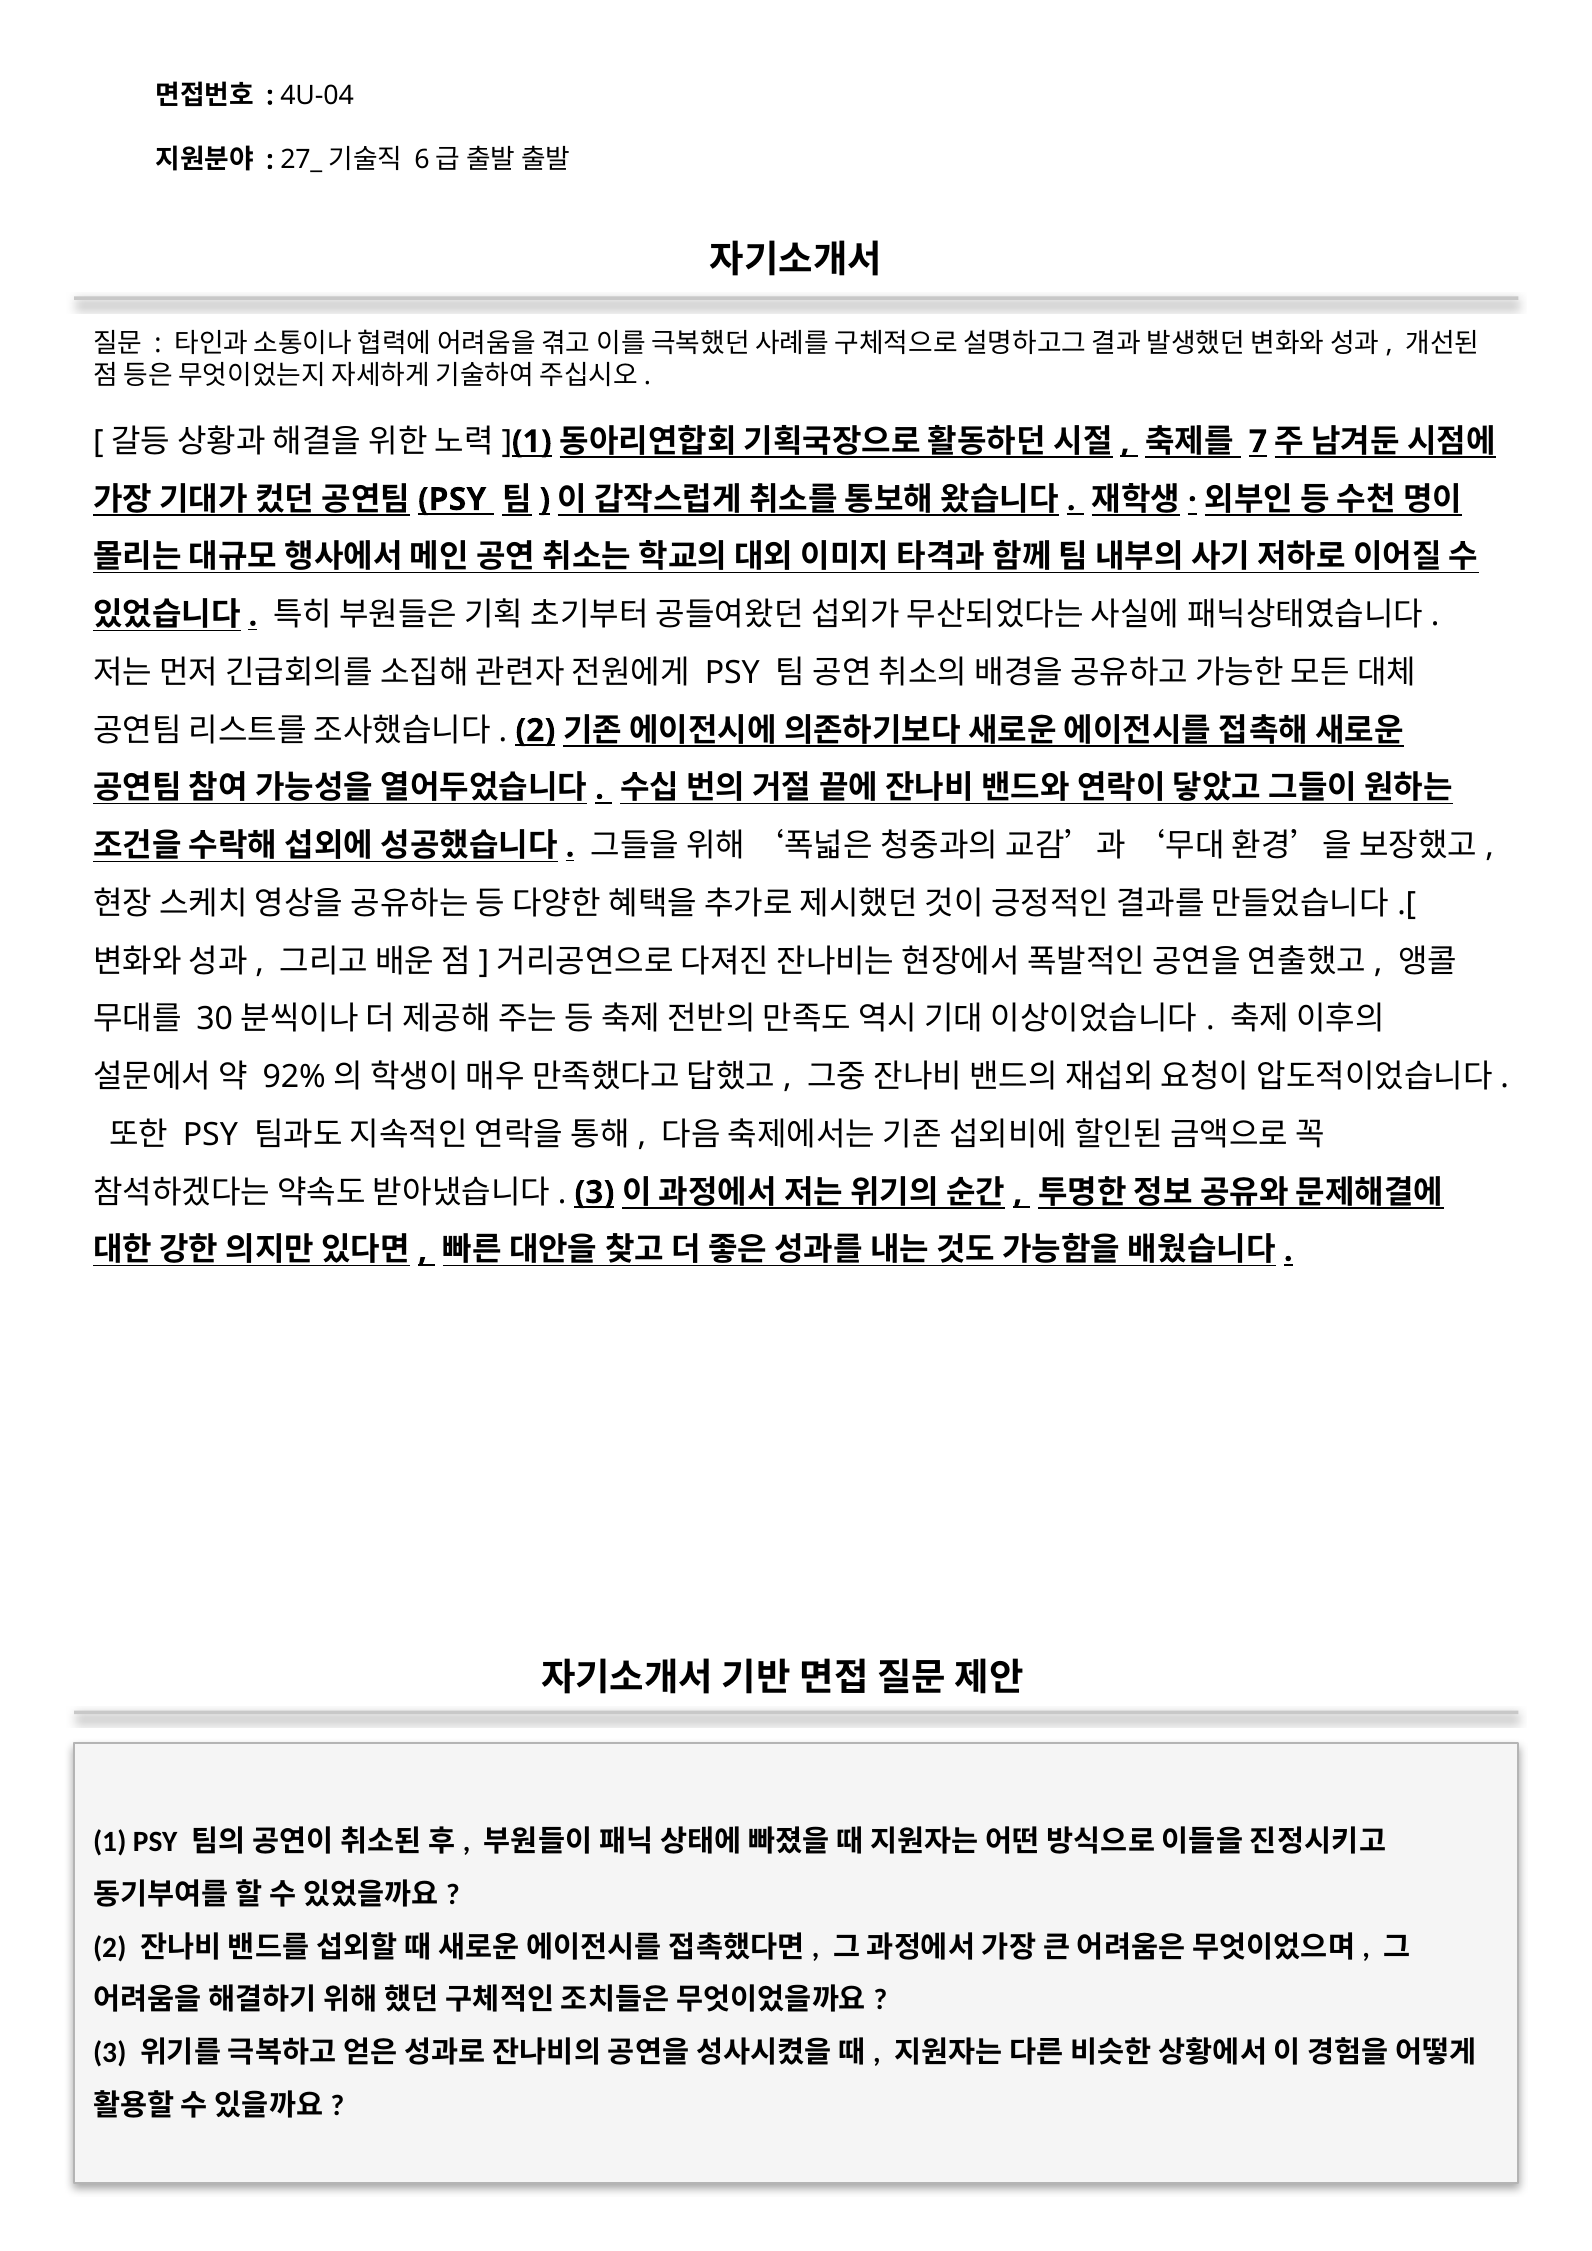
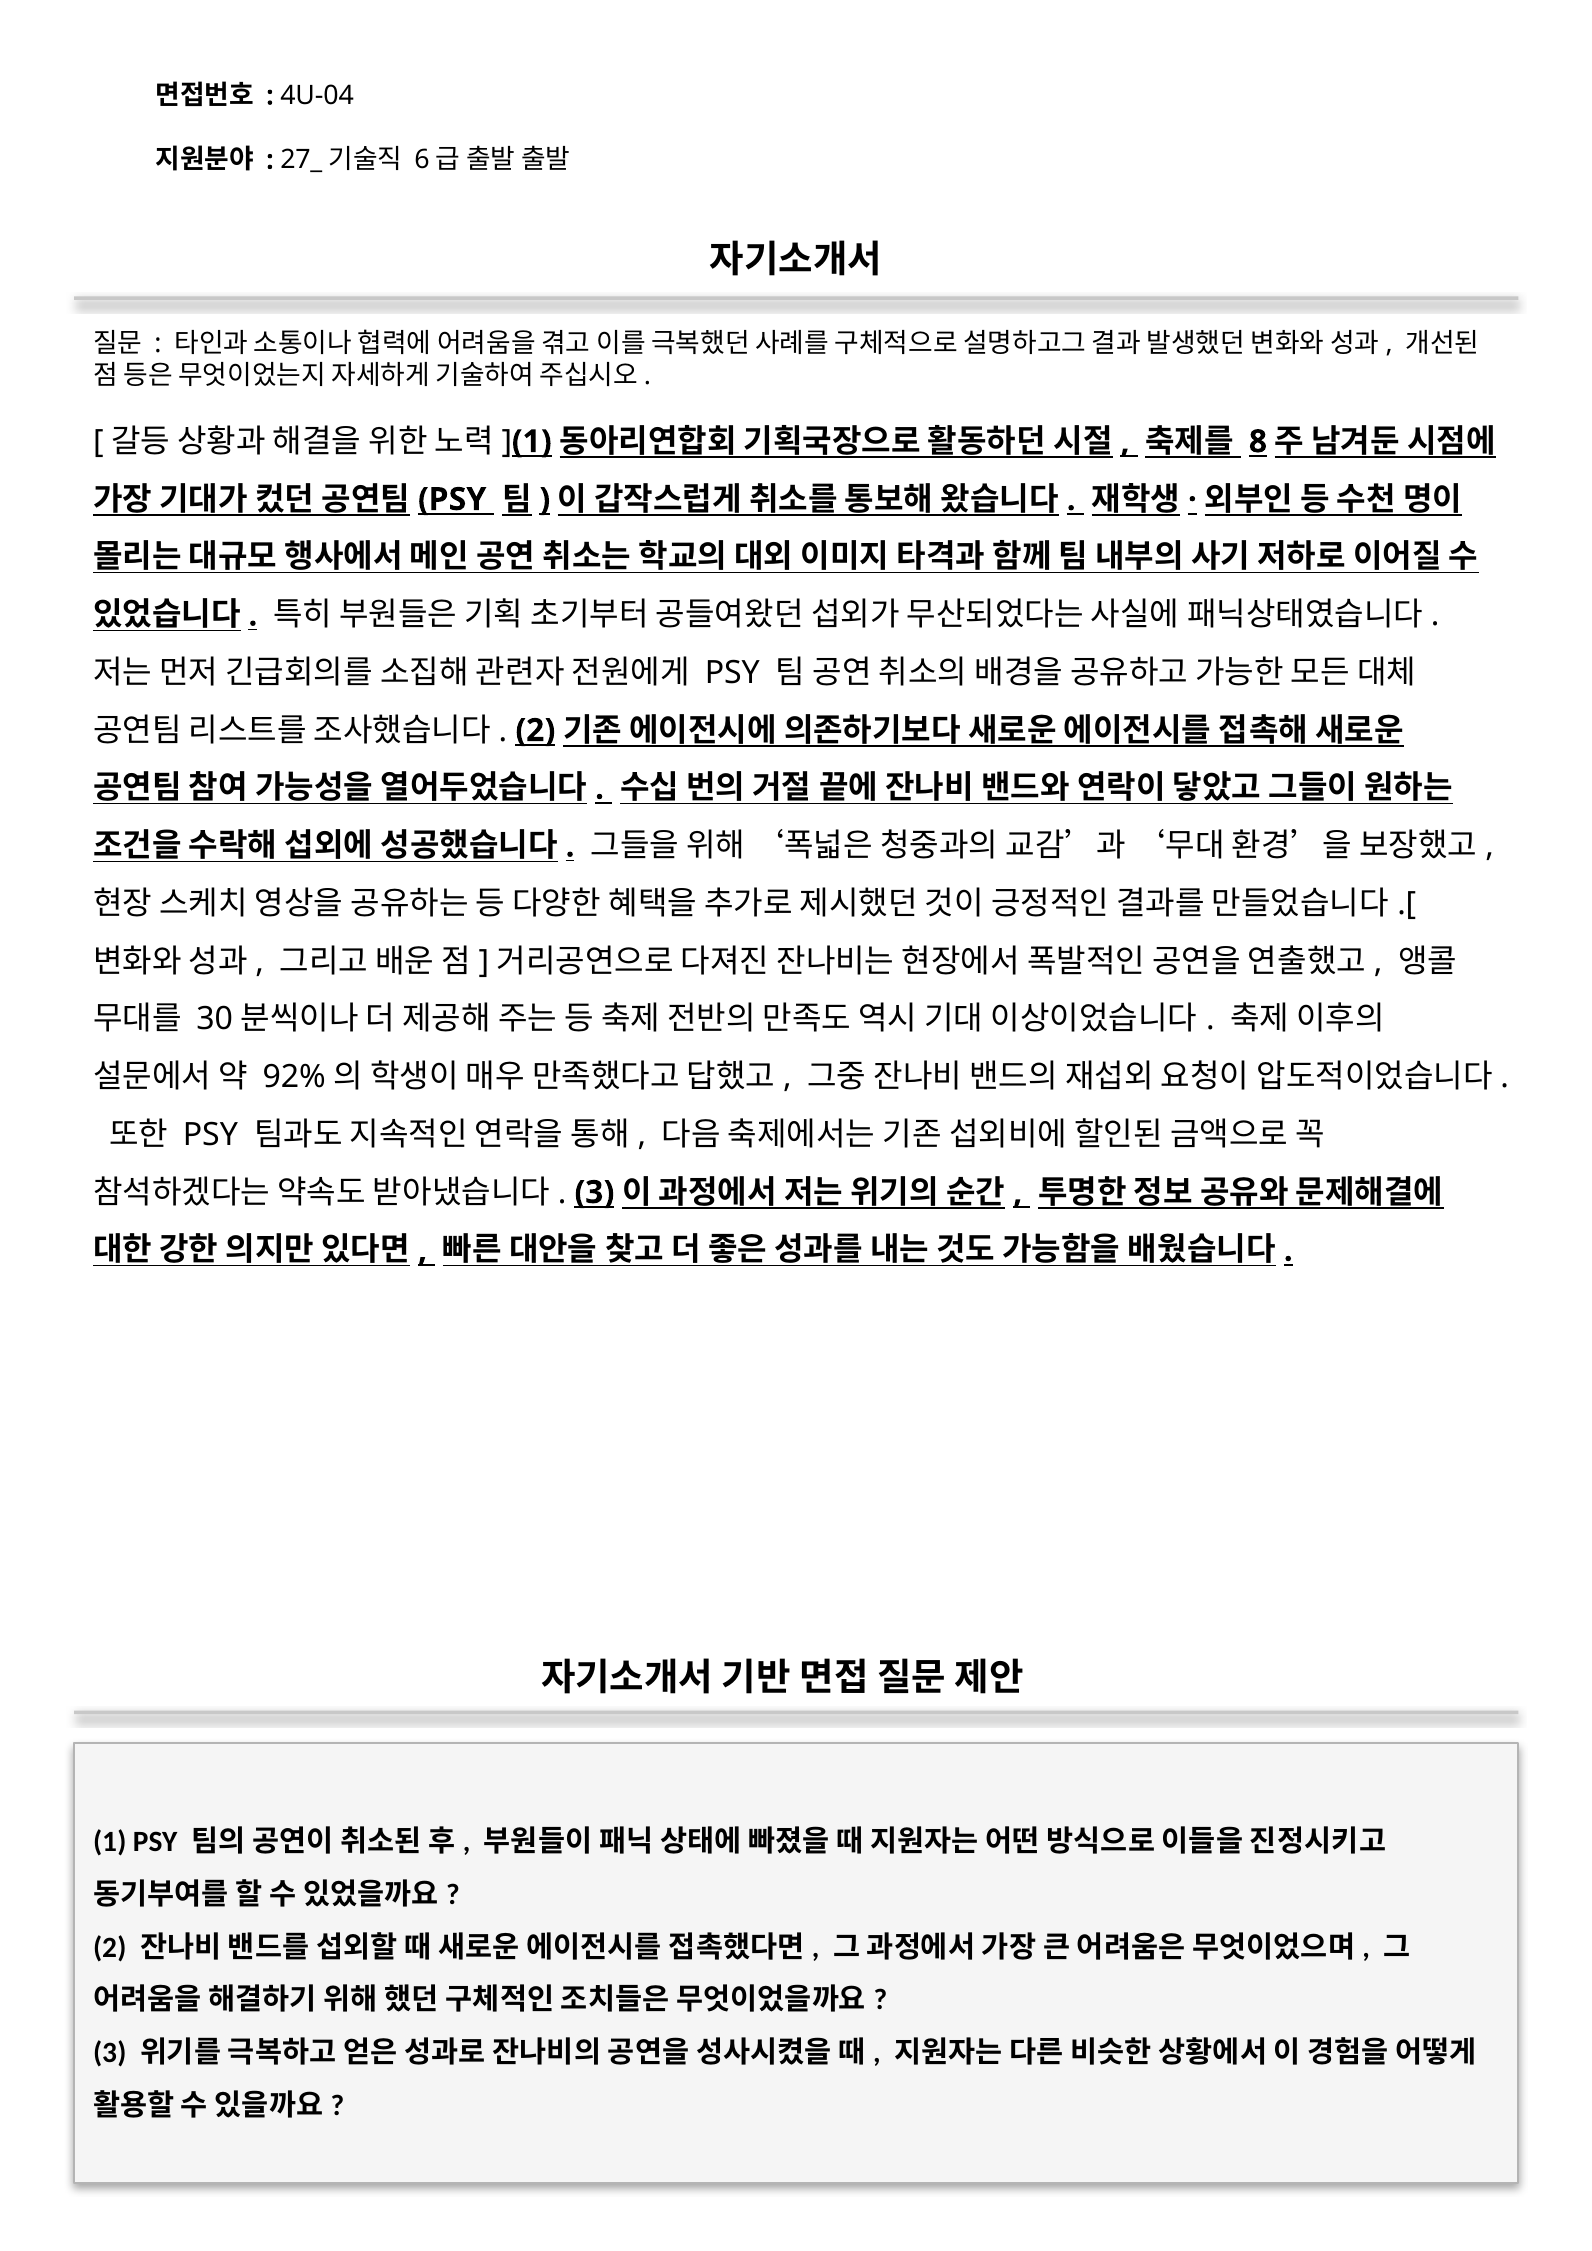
7: 7 -> 8 (1258, 442)
